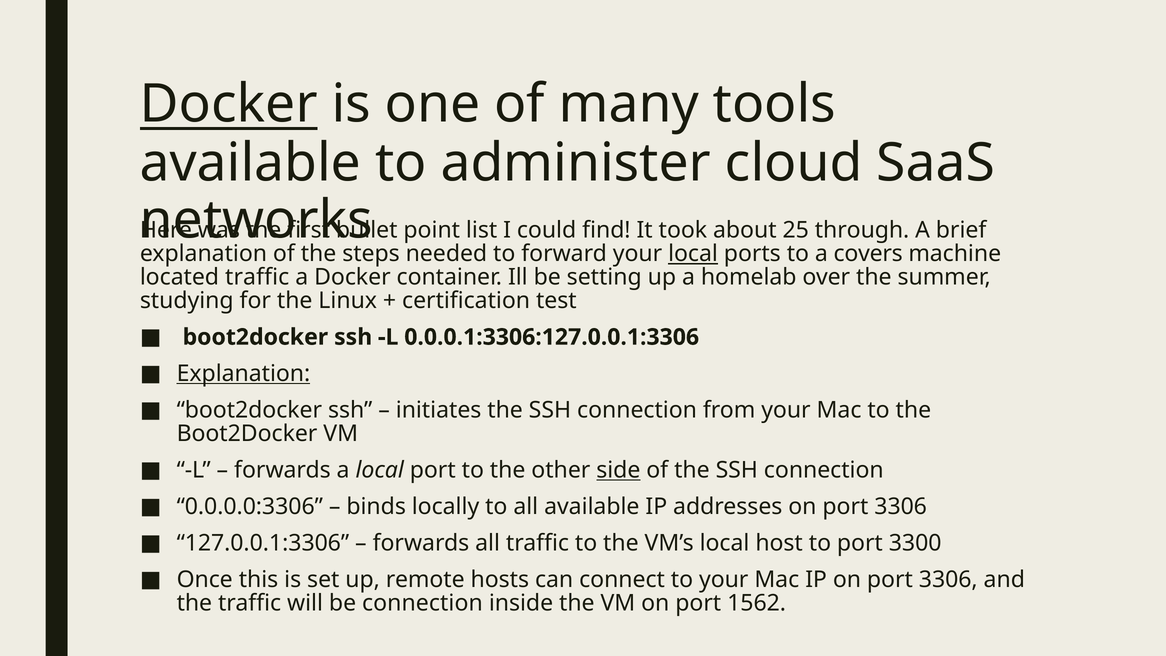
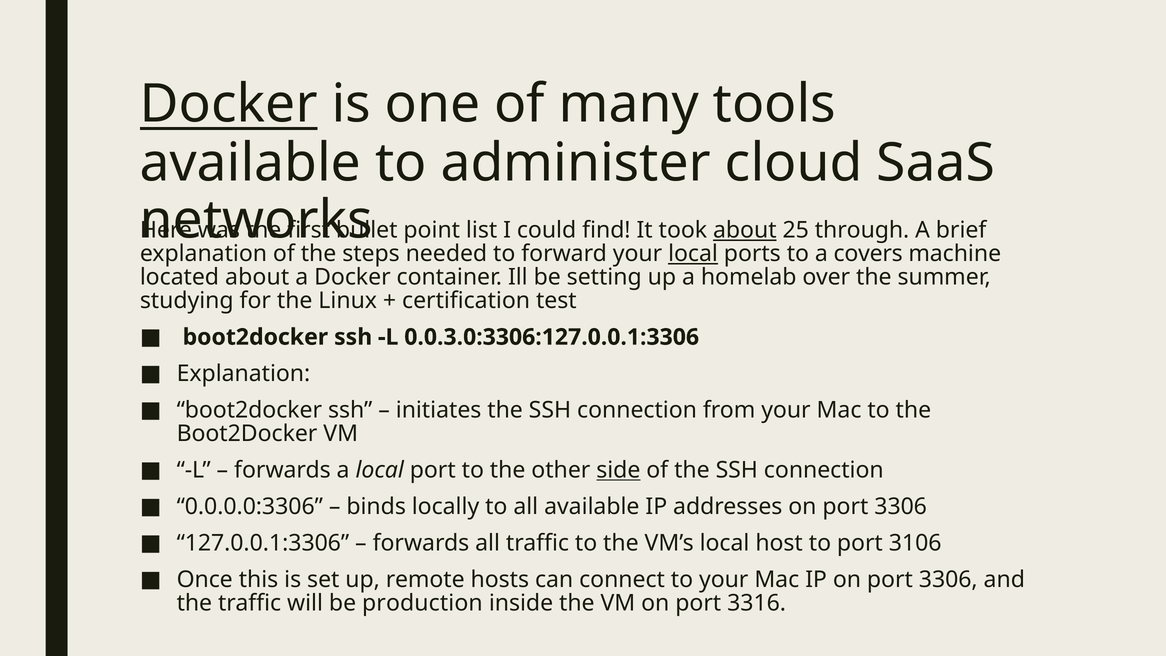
about underline: none -> present (745, 230)
located traffic: traffic -> about (257, 277)
0.0.0.1:3306:127.0.0.1:3306: 0.0.0.1:3306:127.0.0.1:3306 -> 0.0.3.0:3306:127.0.0.1:3306 (552, 337)
Explanation underline: present -> none (243, 374)
3300: 3300 -> 3106 (915, 543)
be connection: connection -> production (422, 603)
1562: 1562 -> 3316 (757, 603)
